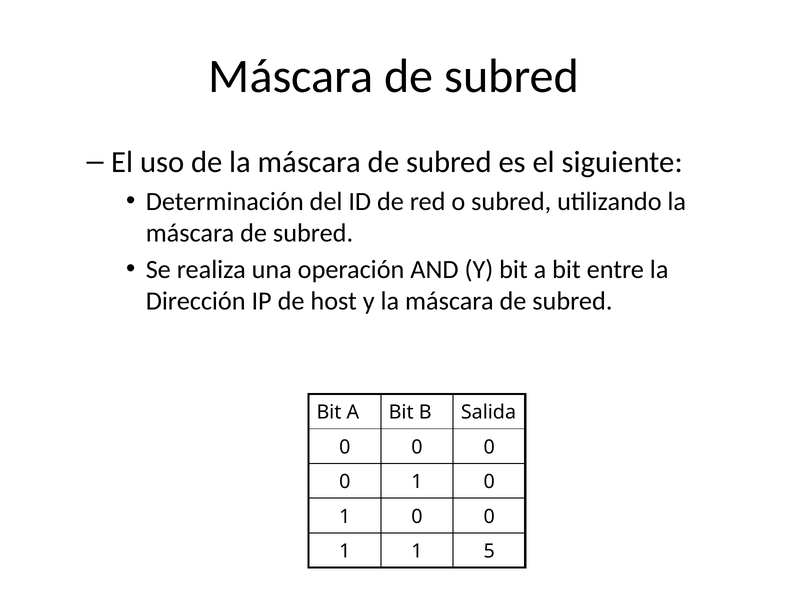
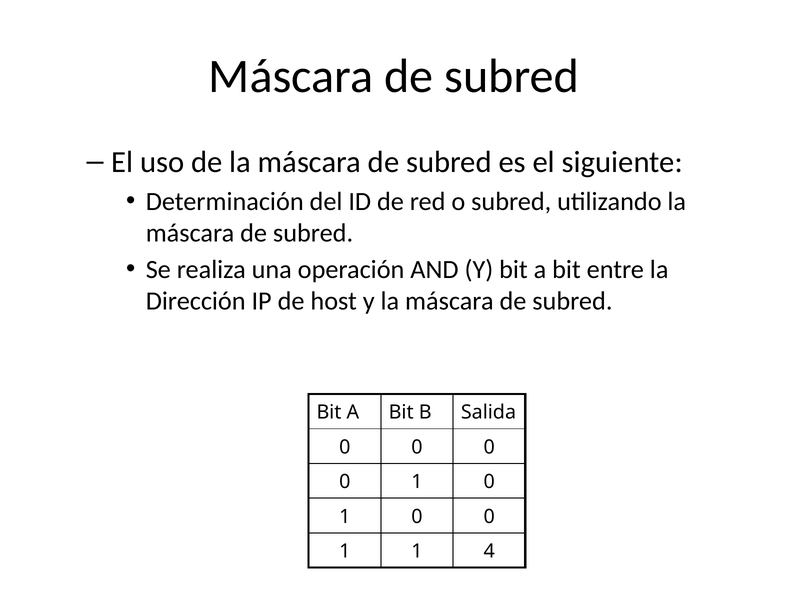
5: 5 -> 4 (489, 551)
